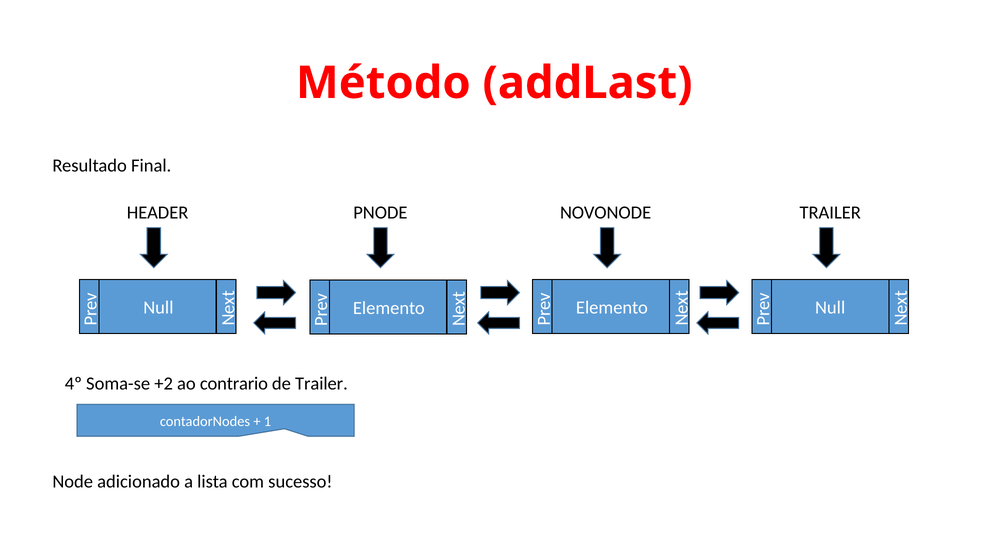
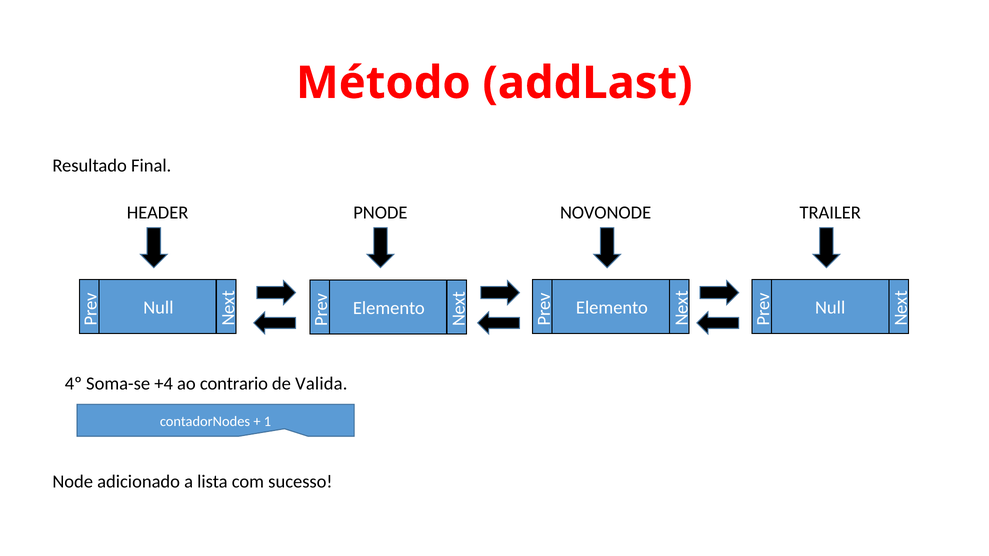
+2: +2 -> +4 (164, 384)
de Trailer: Trailer -> Valida (321, 384)
